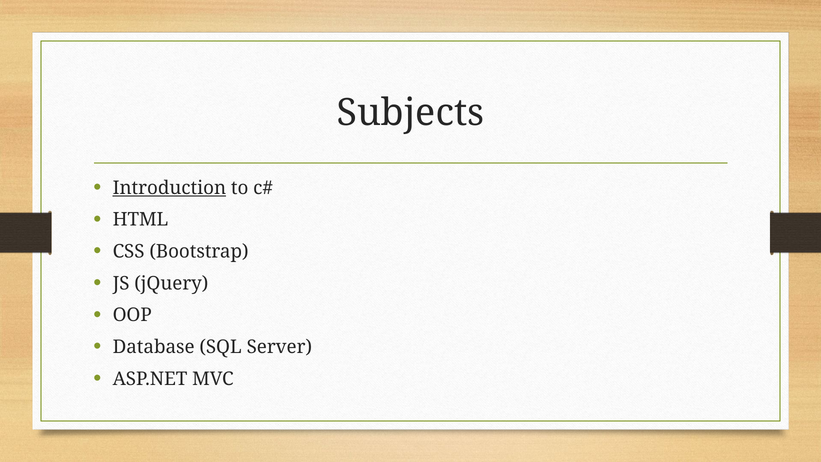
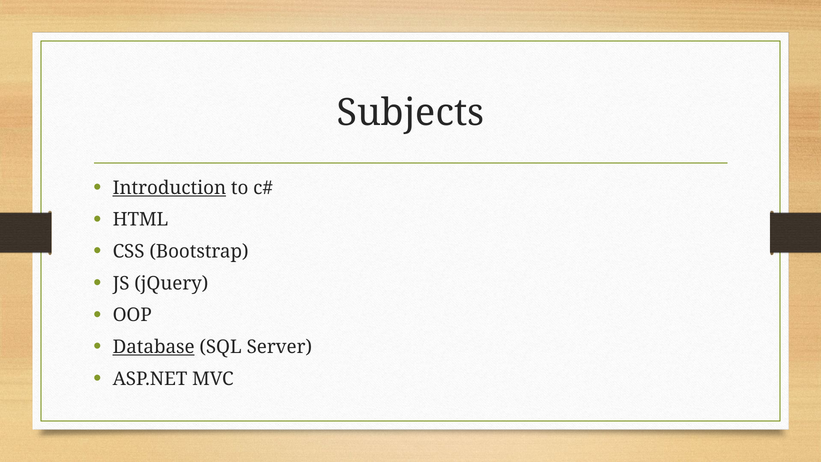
Database underline: none -> present (154, 347)
